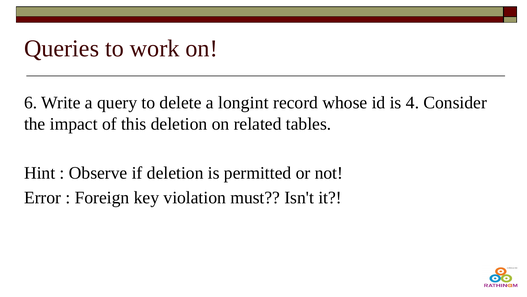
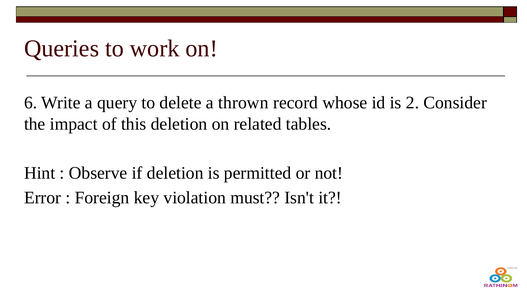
longint: longint -> thrown (243, 103)
4: 4 -> 2 (412, 103)
